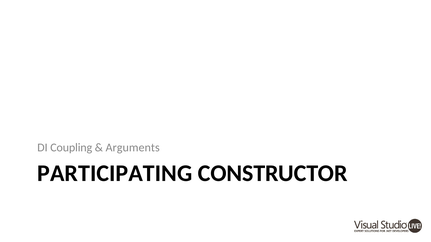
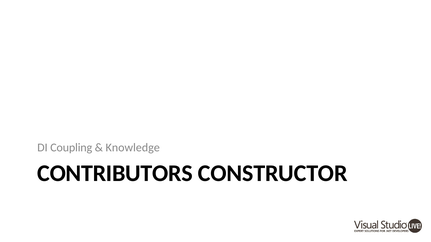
Arguments: Arguments -> Knowledge (133, 148)
PARTICIPATING: PARTICIPATING -> CONTRIBUTORS (115, 173)
